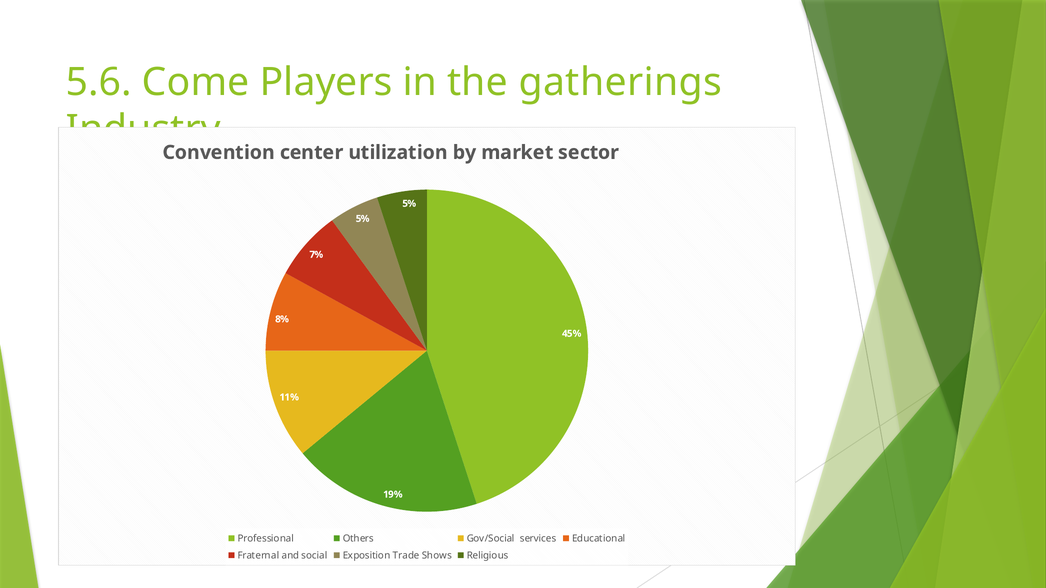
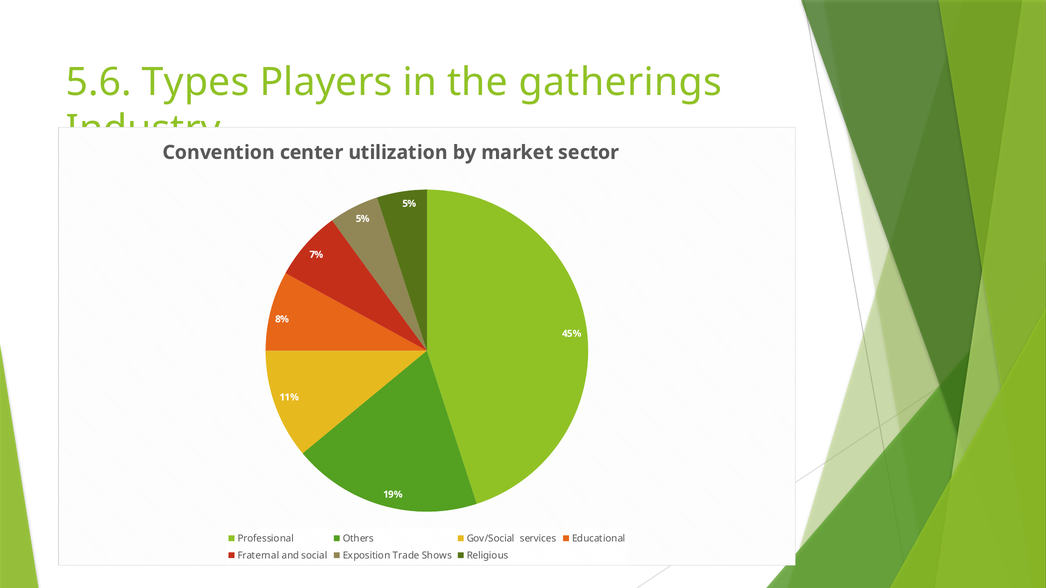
Come: Come -> Types (196, 82)
